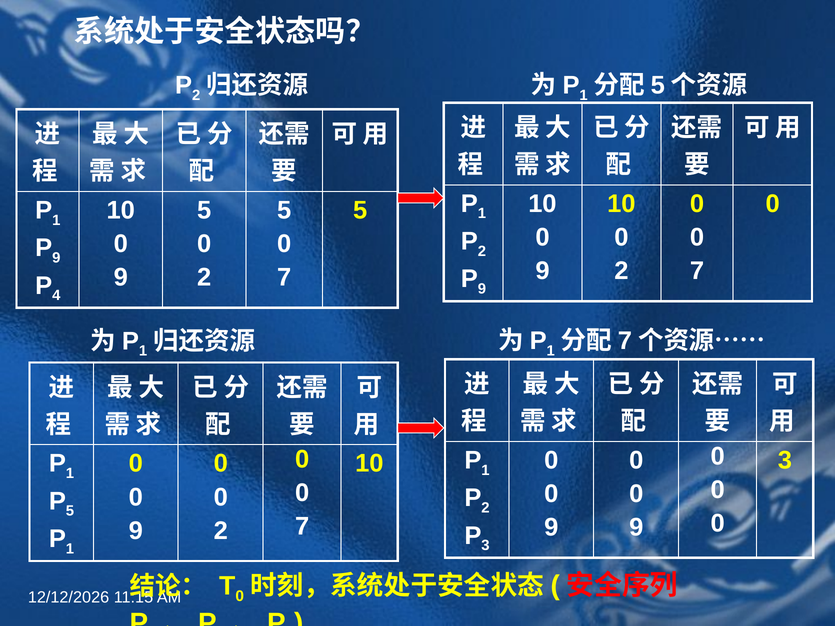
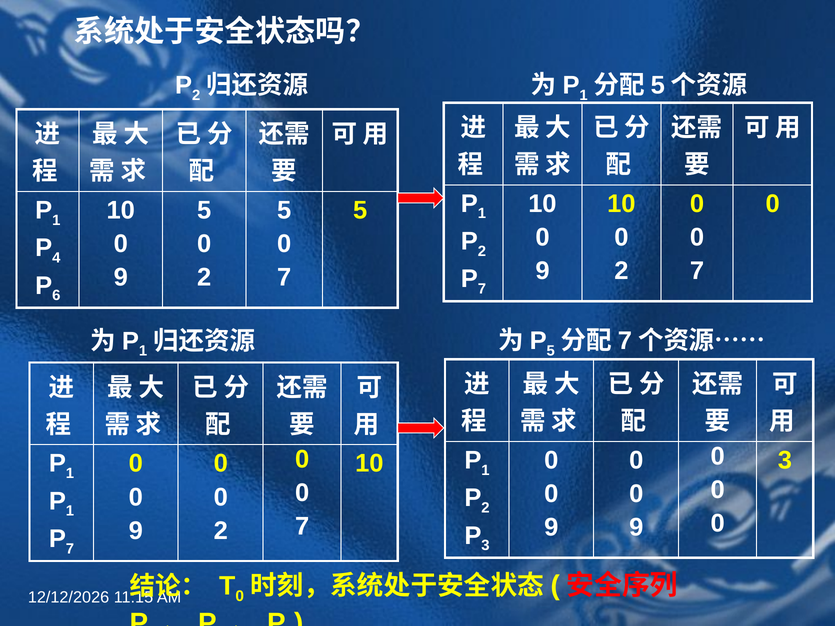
9: 9 -> 4 (56, 258)
9: 9 -> 7 (482, 289)
4: 4 -> 6 (56, 296)
1: 1 -> 5 (551, 351)
5: 5 -> 1 (70, 511)
1: 1 -> 7 (70, 549)
